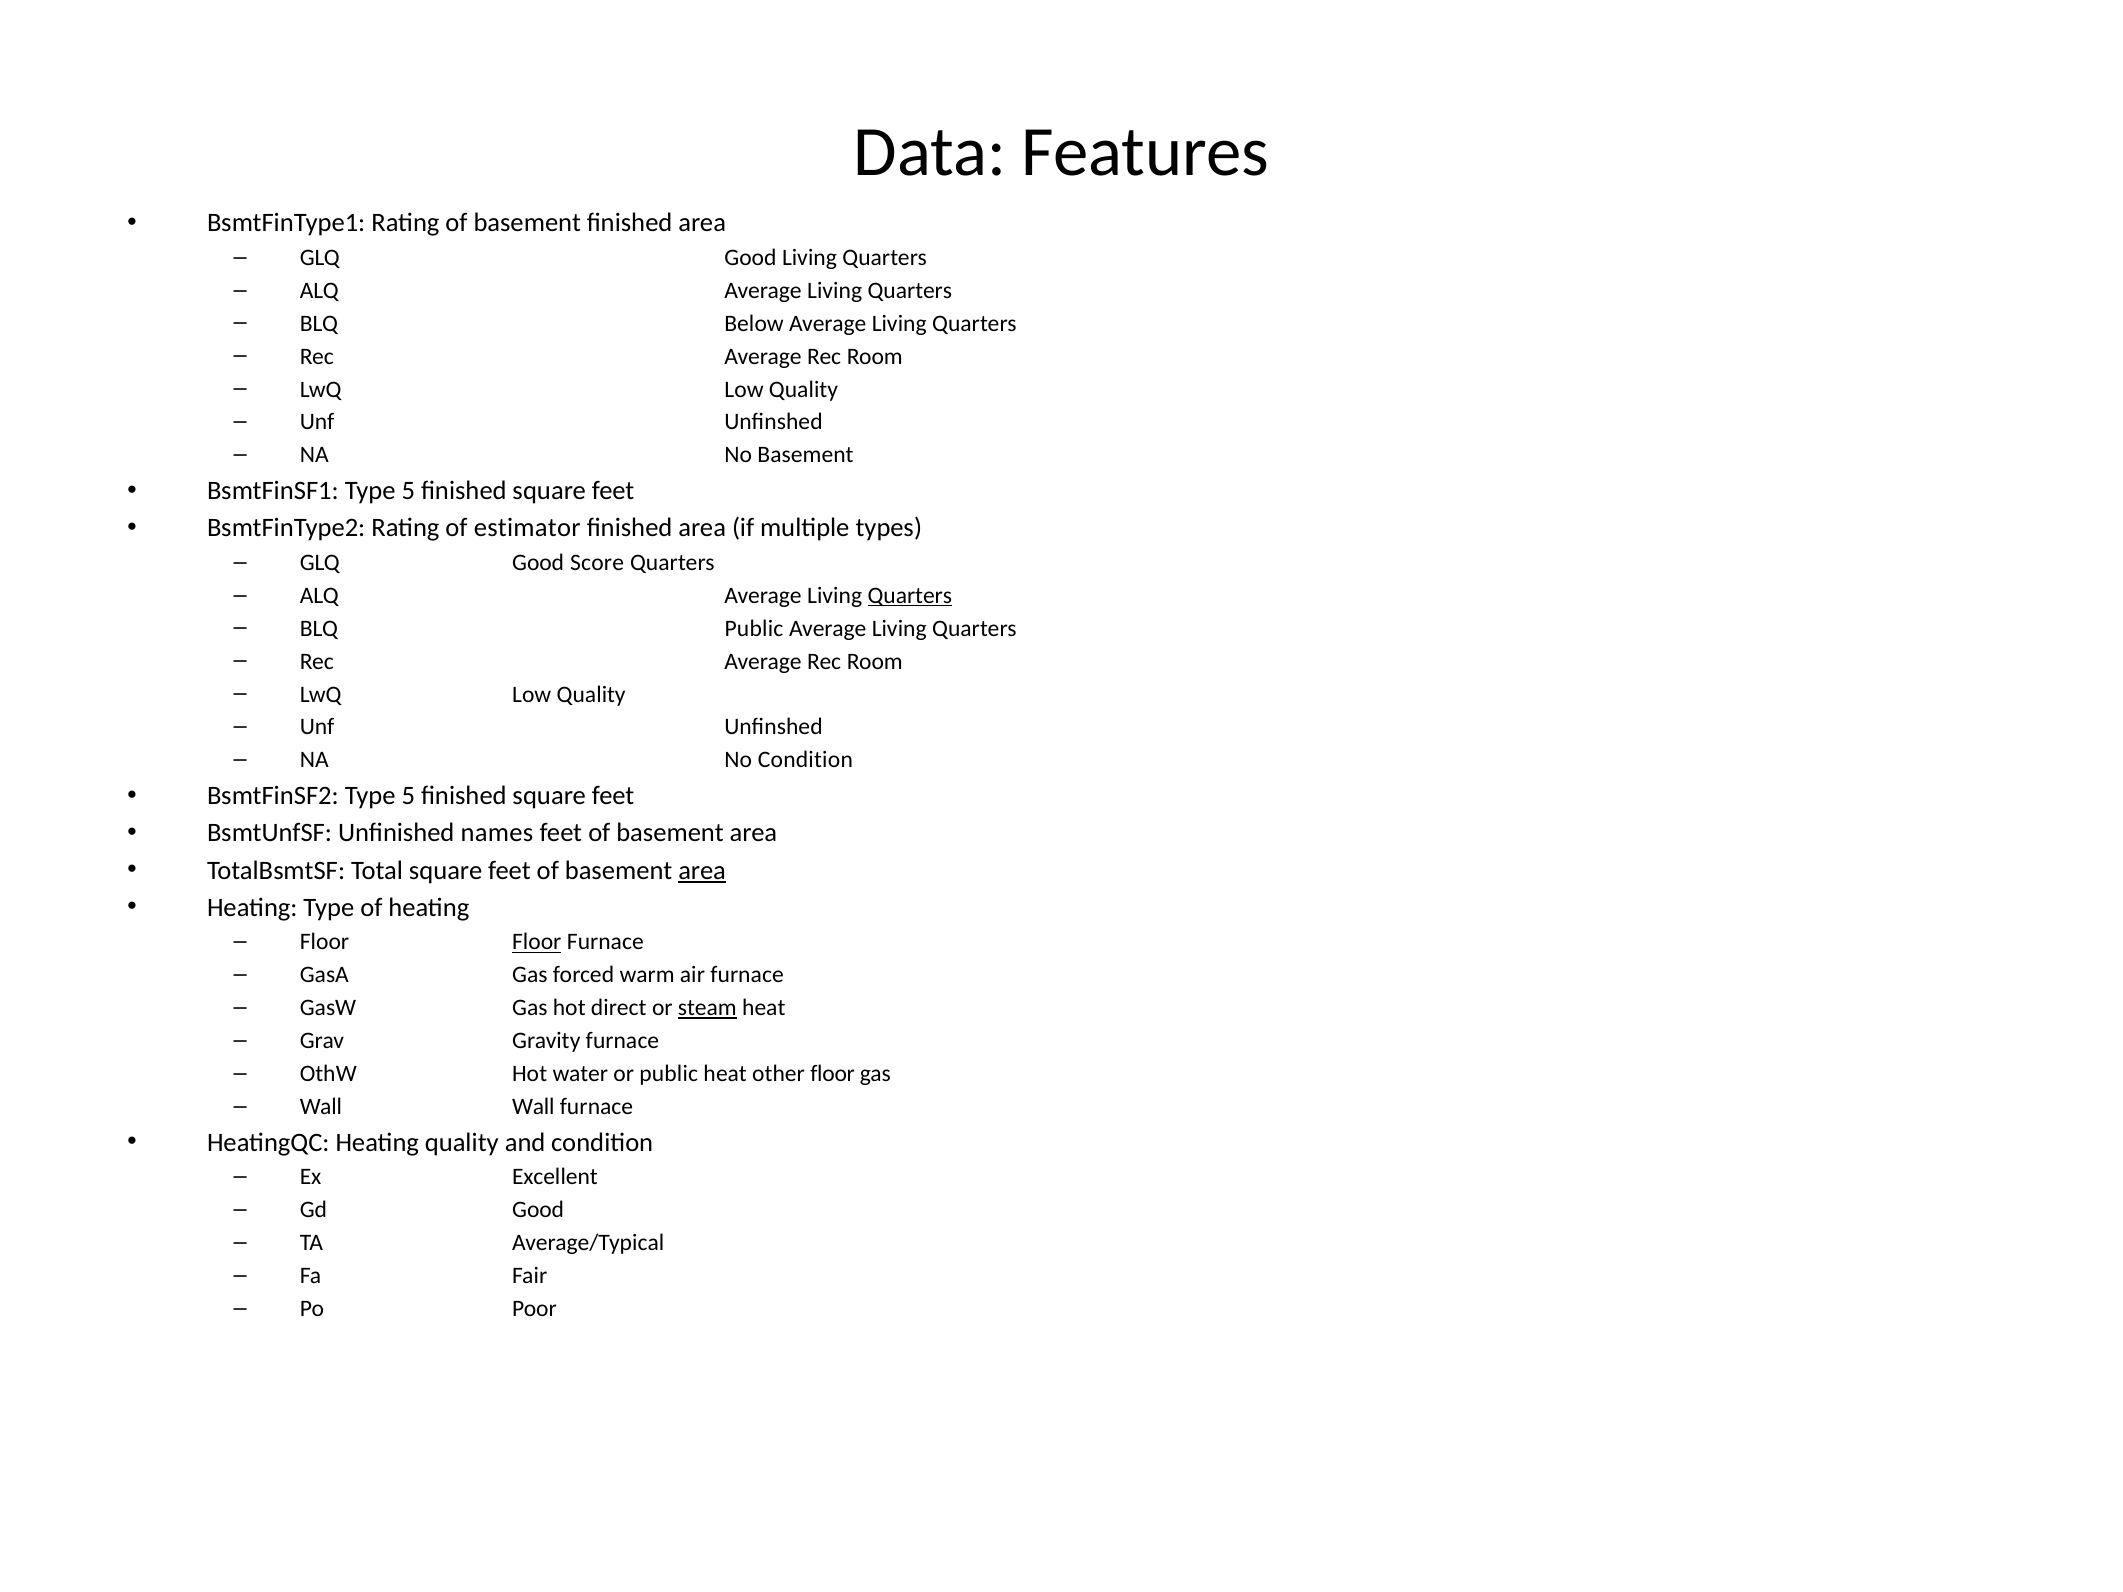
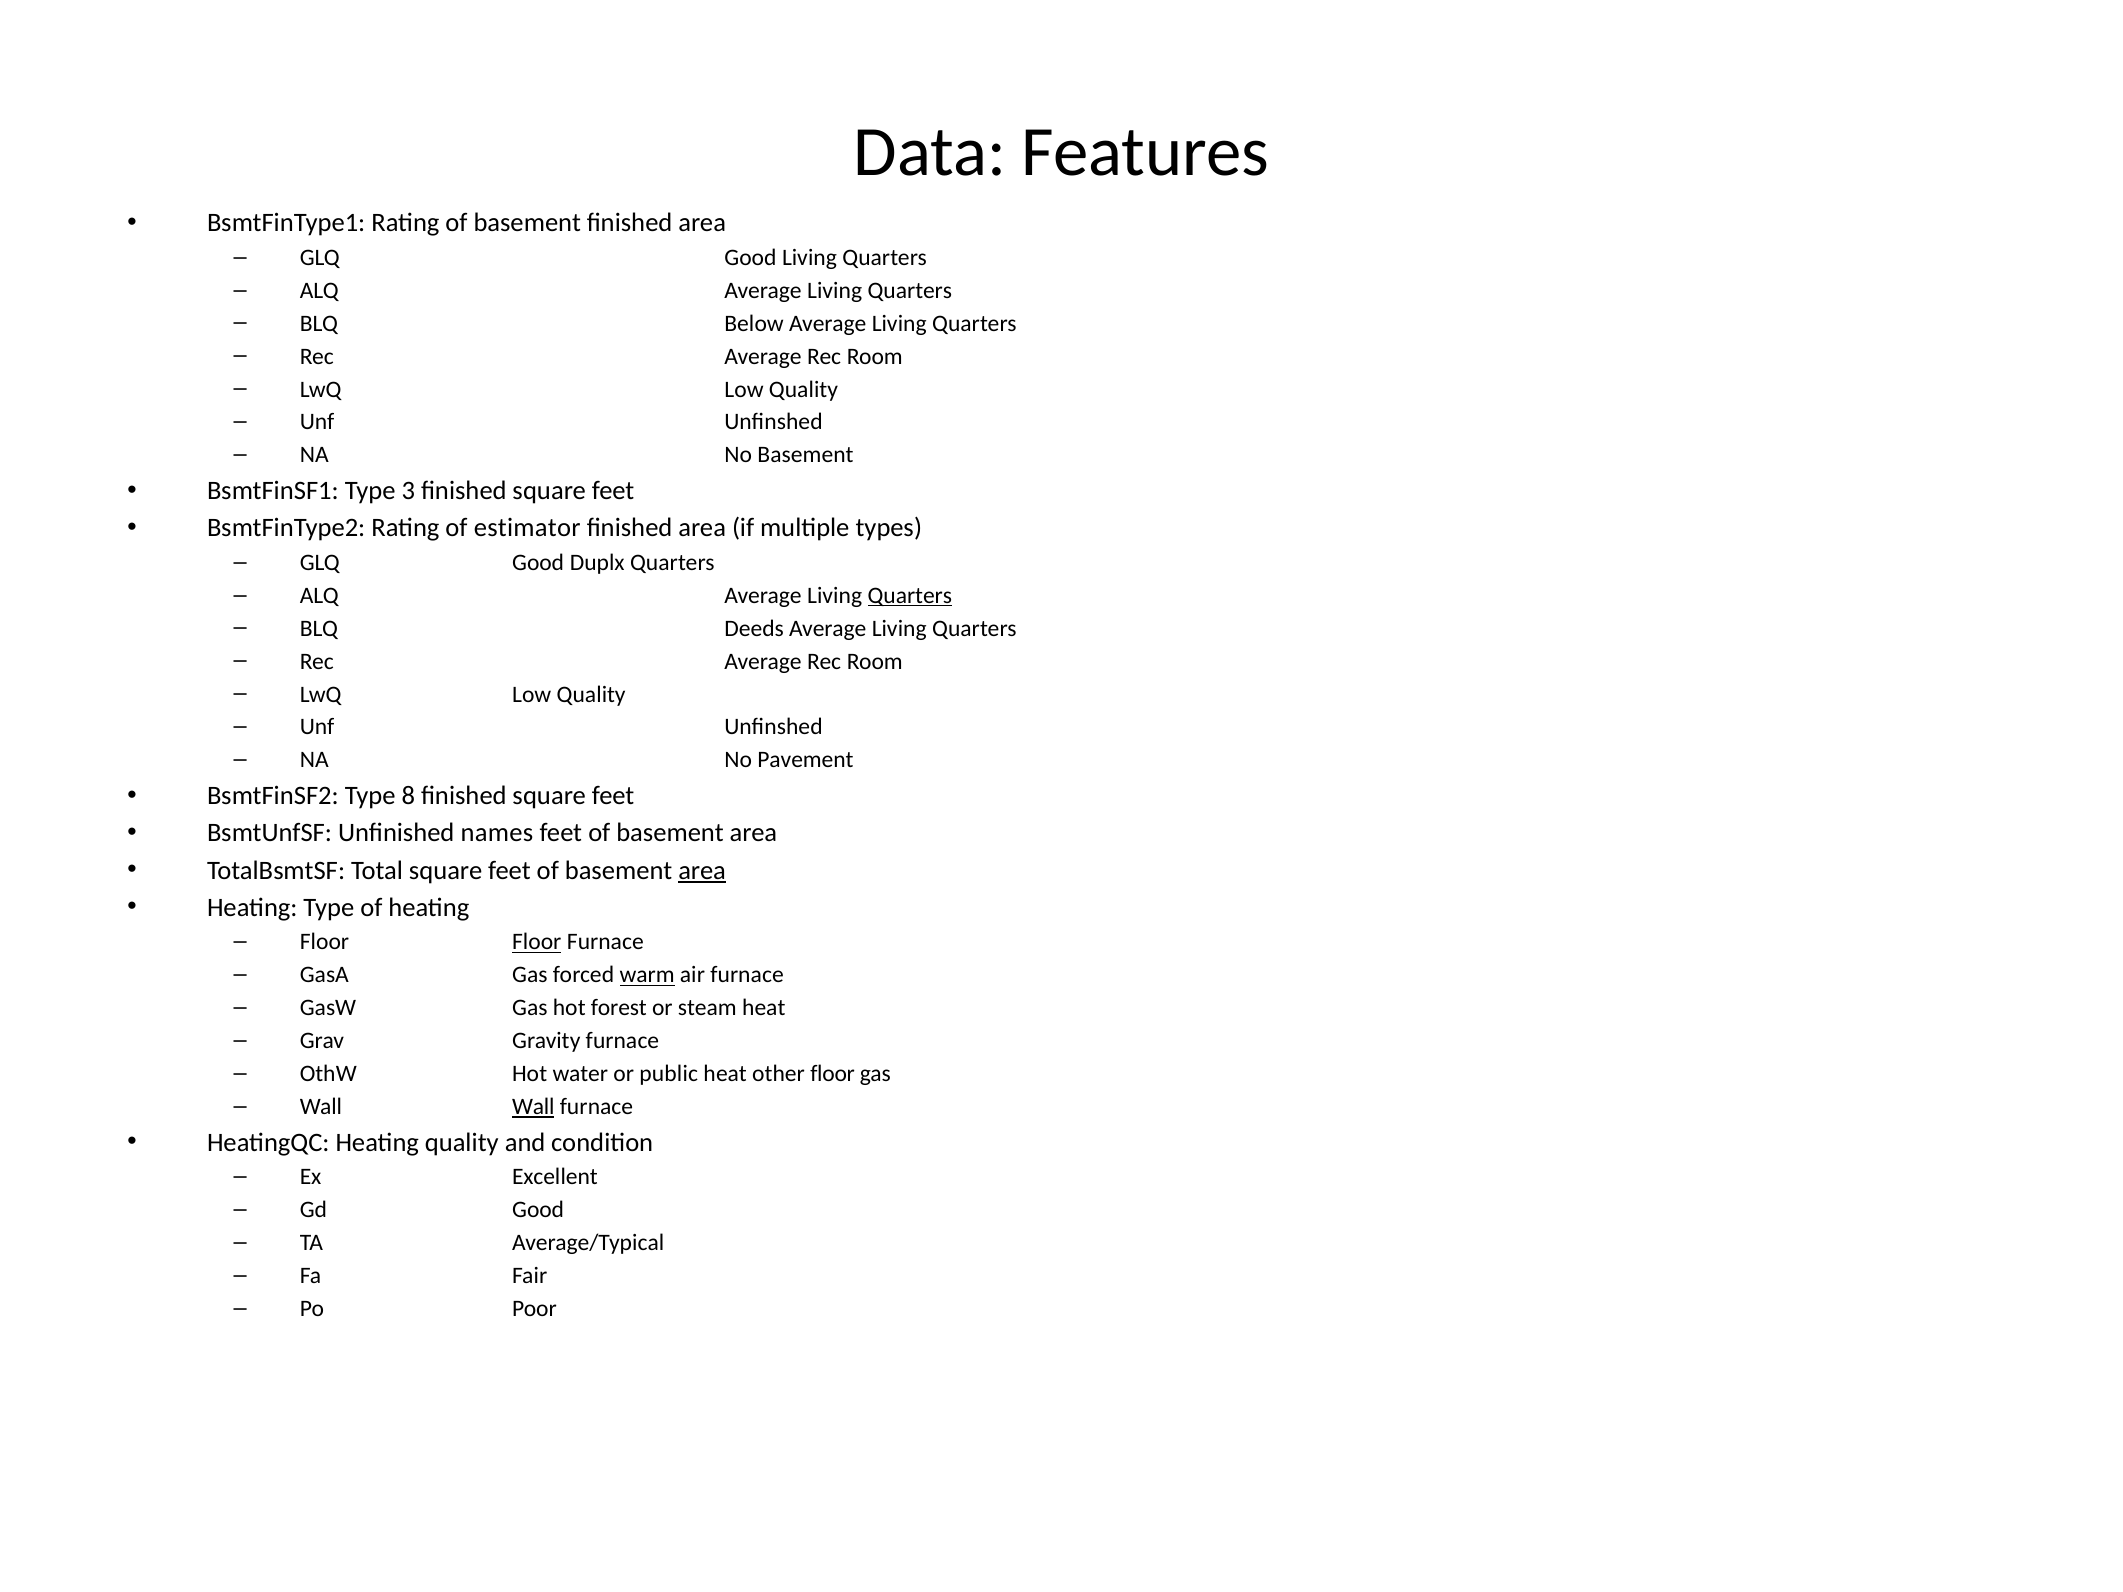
BsmtFinSF1 Type 5: 5 -> 3 (408, 491)
Score: Score -> Duplx (597, 563)
BLQ Public: Public -> Deeds (754, 629)
No Condition: Condition -> Pavement (805, 760)
BsmtFinSF2 Type 5: 5 -> 8 (408, 796)
warm underline: none -> present (647, 975)
direct: direct -> forest (619, 1008)
steam underline: present -> none (707, 1008)
Wall underline: none -> present (533, 1107)
